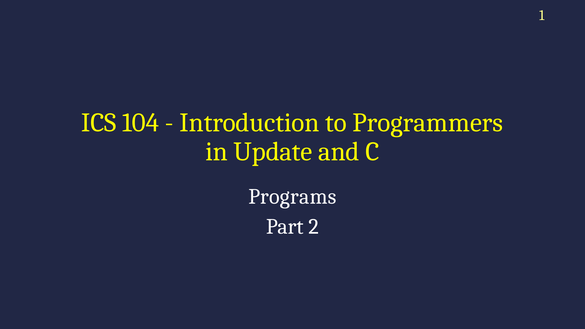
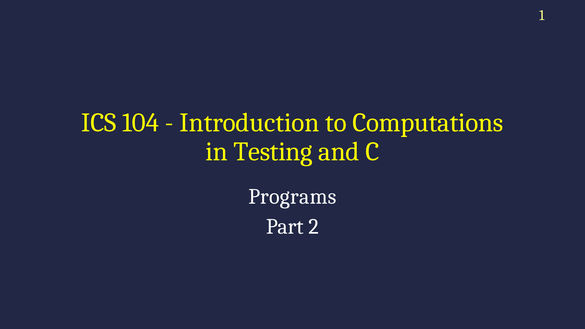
Programmers: Programmers -> Computations (428, 123)
Update: Update -> Testing (273, 152)
